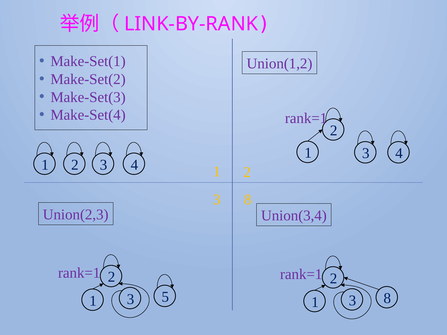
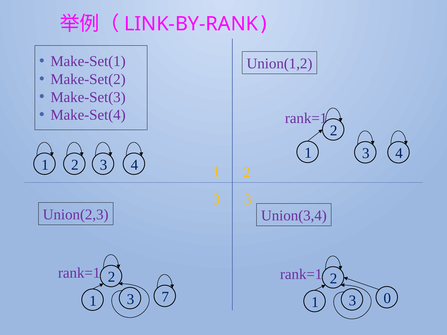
8: 8 -> 3 (248, 200)
5: 5 -> 7 (165, 297)
8: 8 -> 0 (387, 298)
